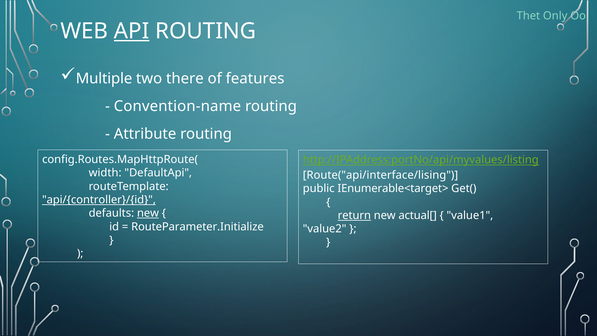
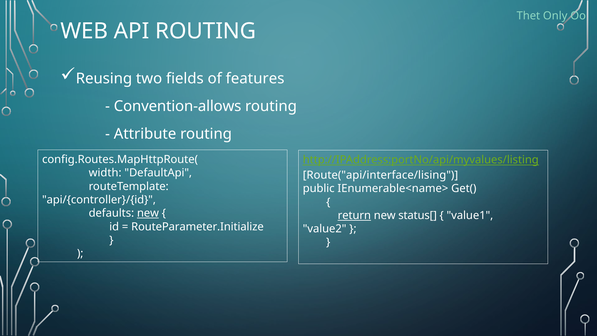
API underline: present -> none (132, 31)
Multiple: Multiple -> Reusing (104, 79)
there: there -> fields (185, 79)
Convention-name: Convention-name -> Convention-allows (178, 106)
IEnumerable<target>: IEnumerable<target> -> IEnumerable<name> (393, 188)
api/{controller}/{id underline: present -> none (99, 200)
actual[: actual[ -> status[ (418, 215)
